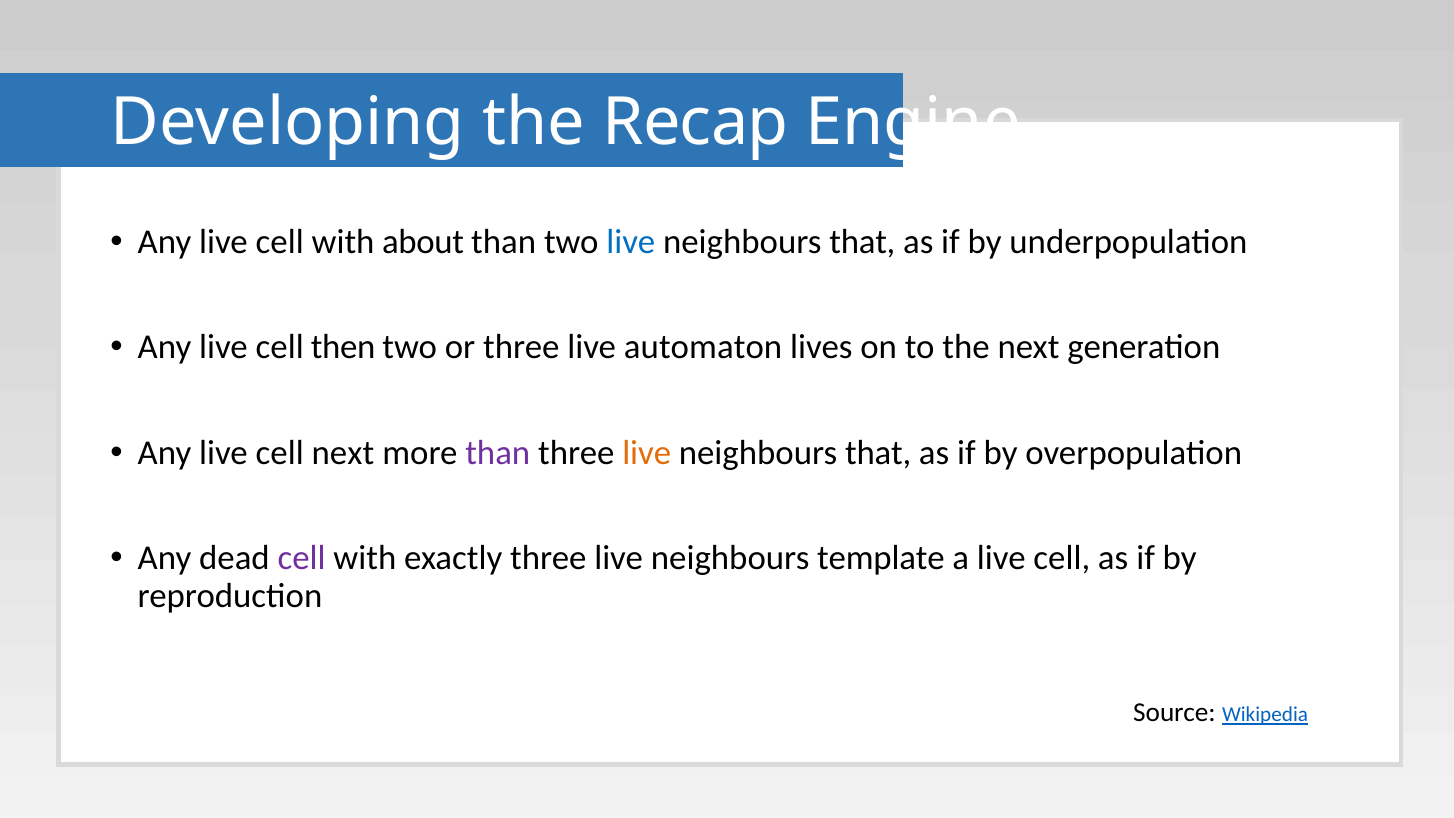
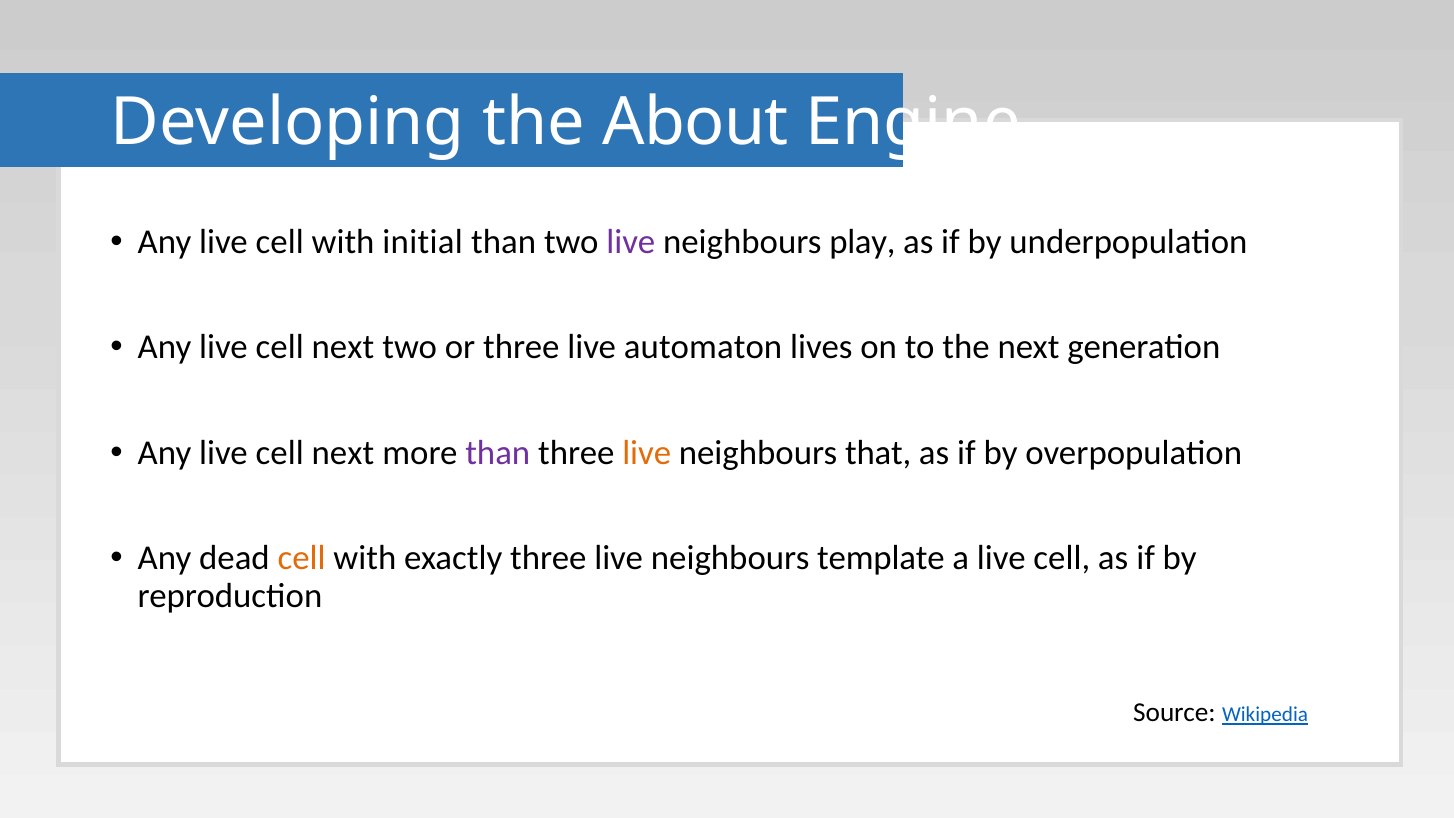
Recap: Recap -> About (696, 122)
about: about -> initial (423, 242)
live colour: blue -> purple (631, 242)
that: that -> play (862, 242)
then: then -> next (343, 347)
cell colour: purple -> orange (302, 558)
